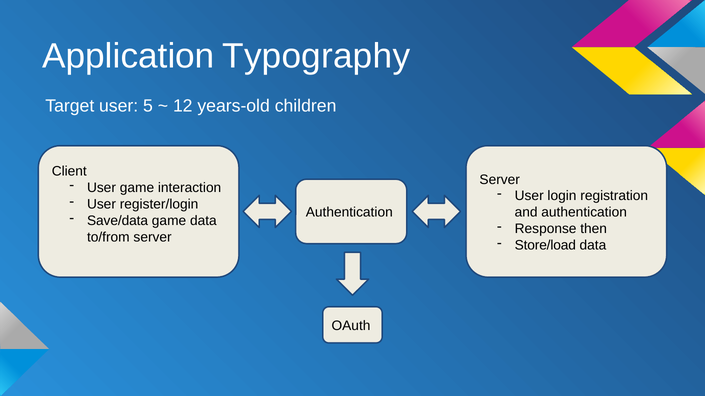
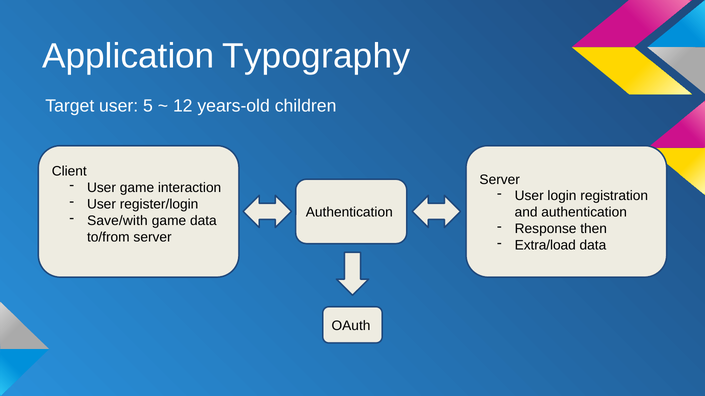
Save/data: Save/data -> Save/with (117, 221)
Store/load: Store/load -> Extra/load (545, 246)
